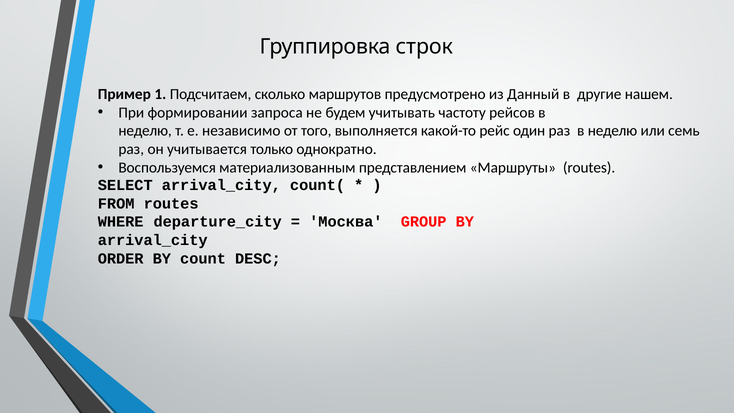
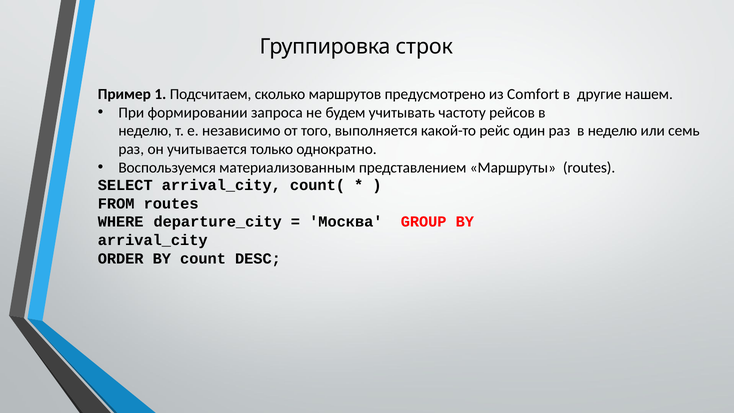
Данный: Данный -> Comfort (533, 94)
